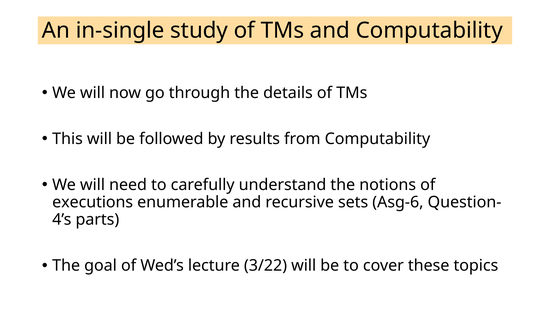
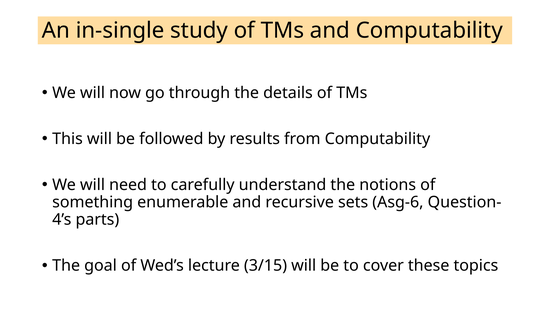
executions: executions -> something (93, 203)
3/22: 3/22 -> 3/15 (266, 266)
